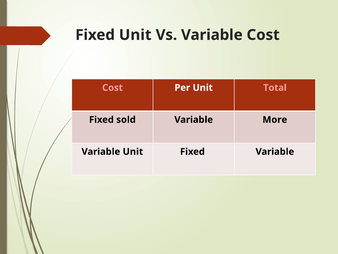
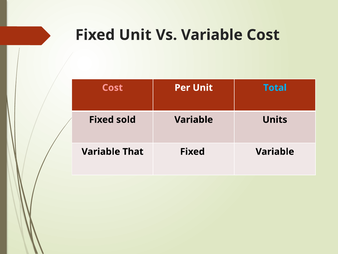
Total colour: pink -> light blue (275, 88)
More: More -> Units (275, 119)
Variable Unit: Unit -> That (133, 151)
